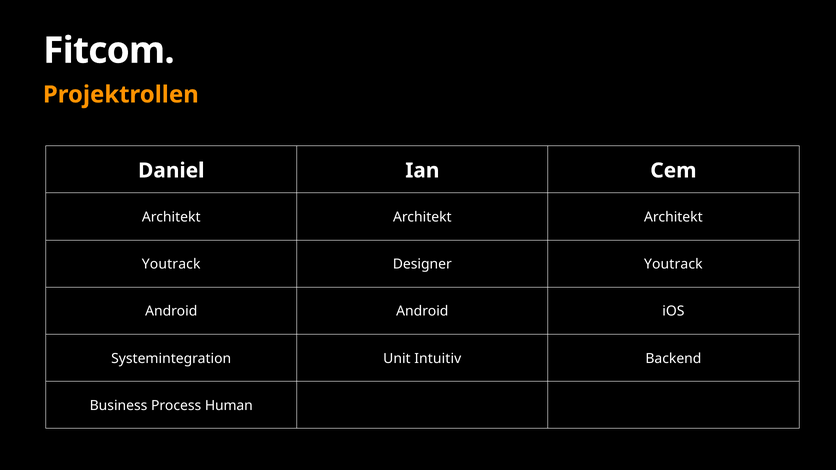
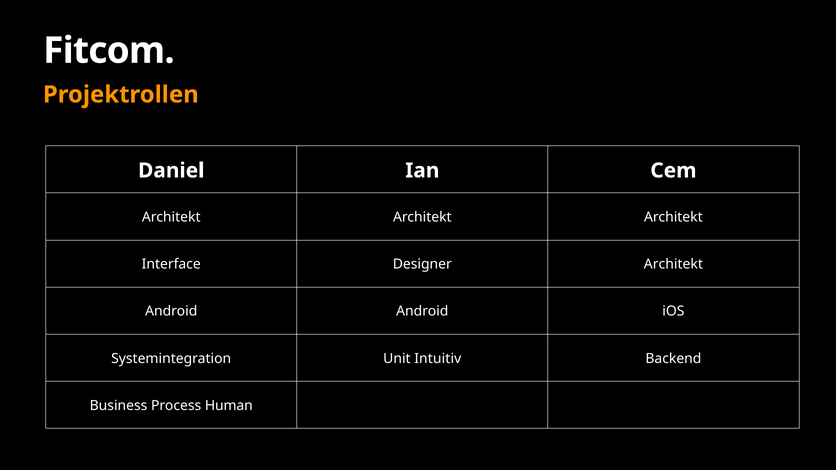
Youtrack: Youtrack -> Interface (171, 264)
Designer Youtrack: Youtrack -> Architekt (673, 264)
